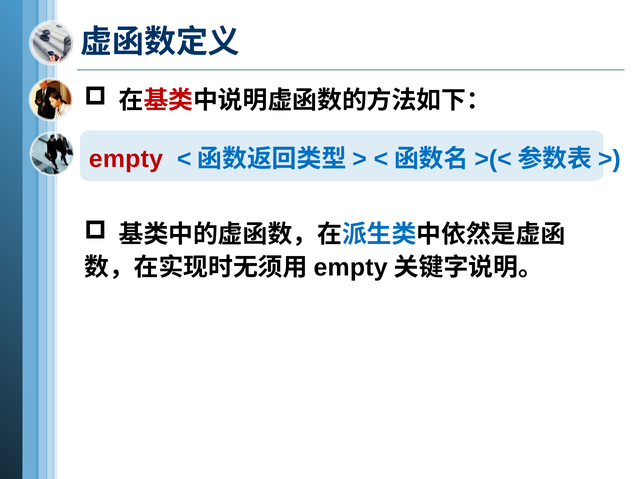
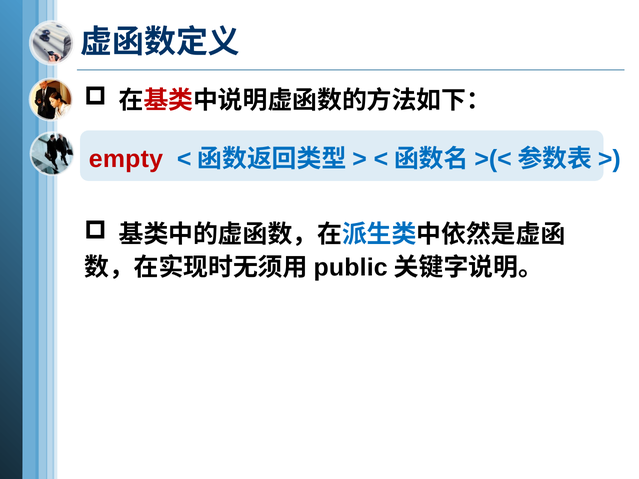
empty: empty -> public (351, 268)
